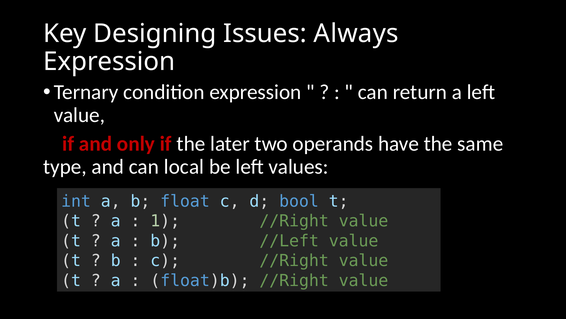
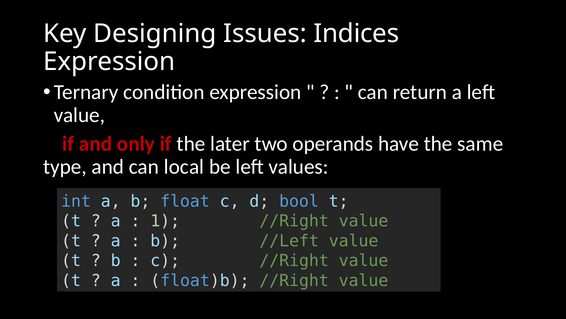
Always: Always -> Indices (356, 34)
